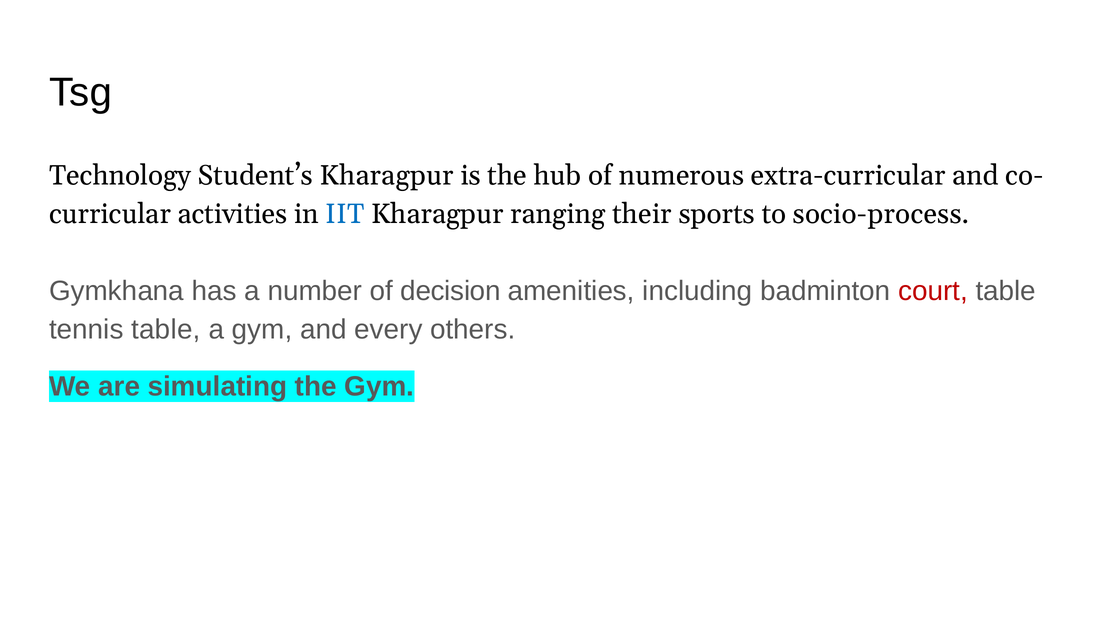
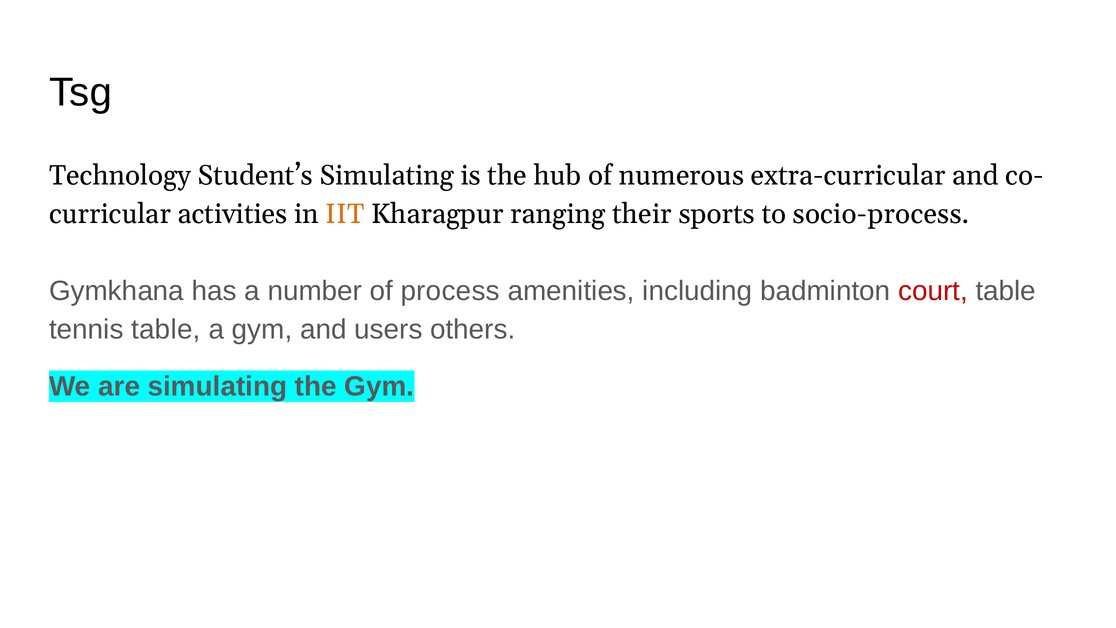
Student’s Kharagpur: Kharagpur -> Simulating (387, 176)
IIT colour: blue -> orange (345, 214)
decision: decision -> process (450, 291)
every: every -> users (388, 329)
